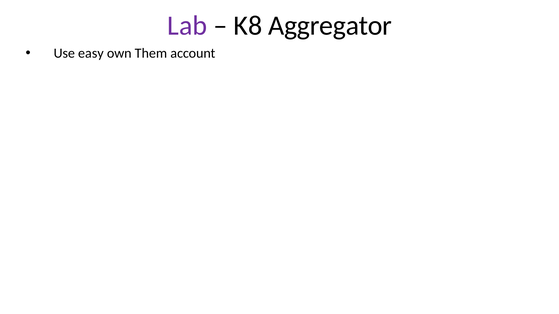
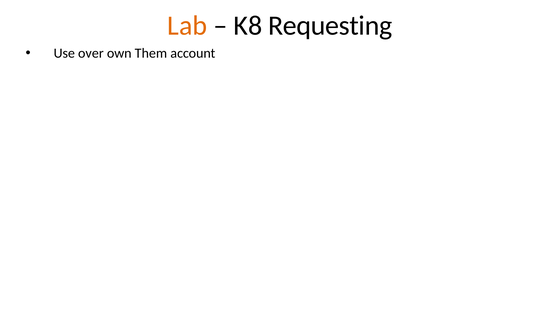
Lab colour: purple -> orange (187, 26)
Aggregator: Aggregator -> Requesting (330, 26)
easy: easy -> over (91, 53)
